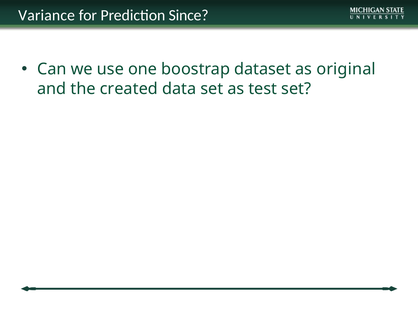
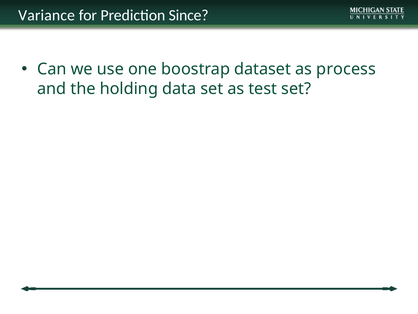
original: original -> process (346, 69)
created: created -> holding (129, 89)
